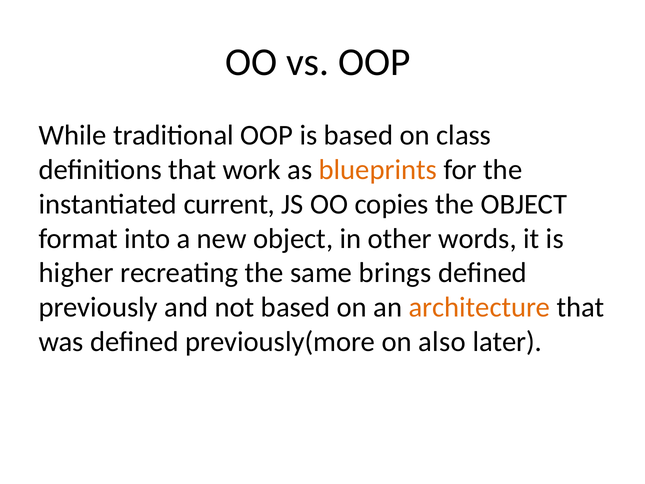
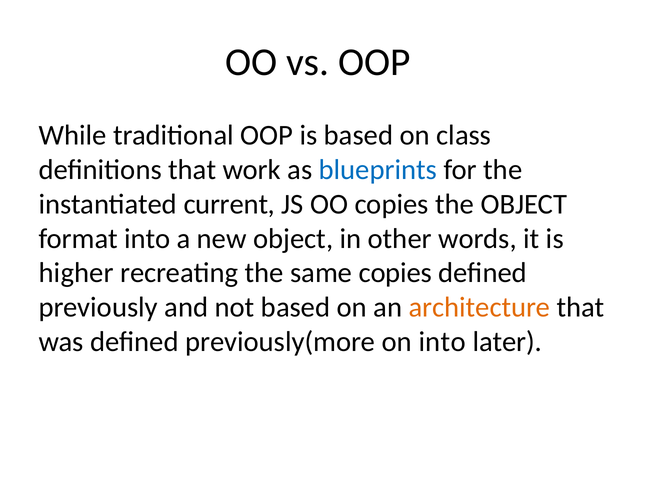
blueprints colour: orange -> blue (378, 170)
same brings: brings -> copies (395, 273)
on also: also -> into (442, 342)
